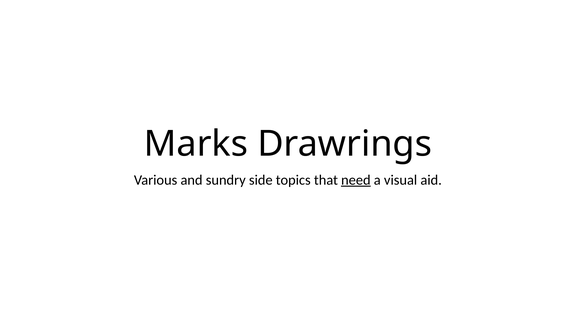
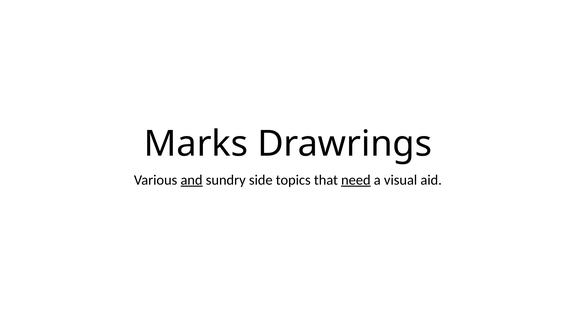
and underline: none -> present (192, 180)
